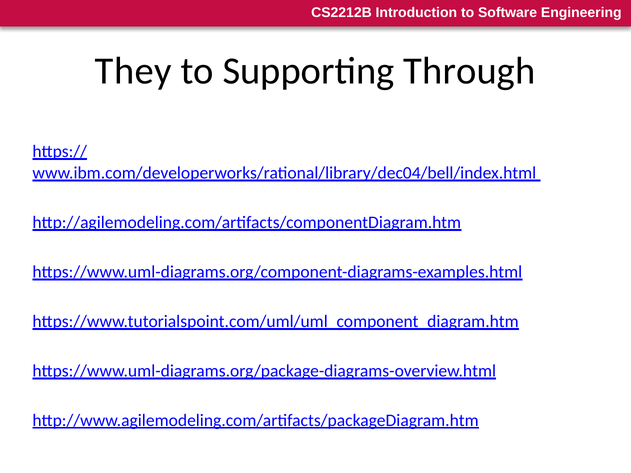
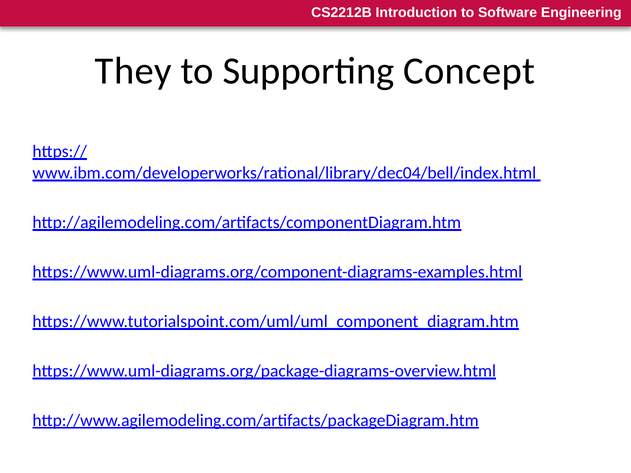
Through: Through -> Concept (469, 71)
